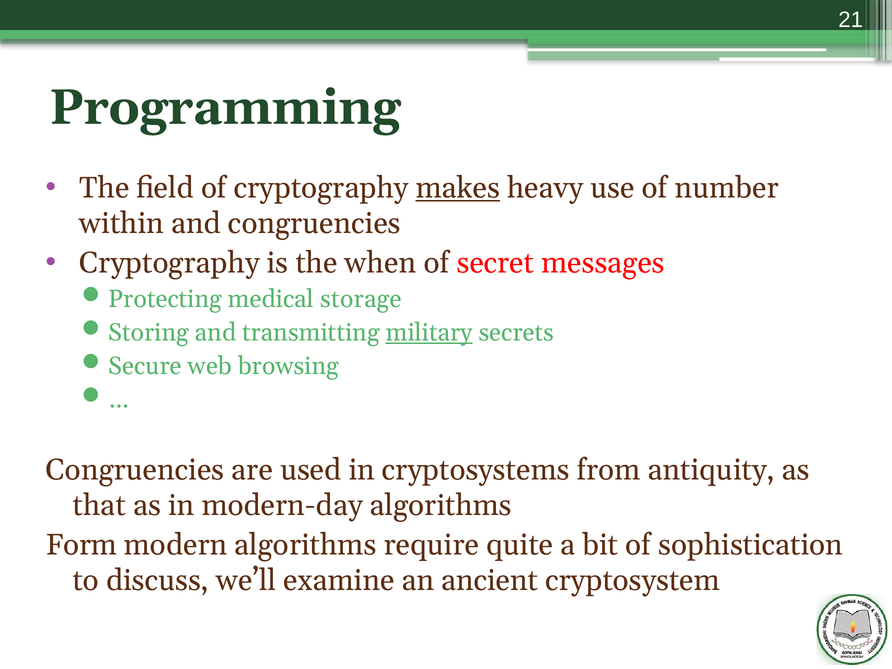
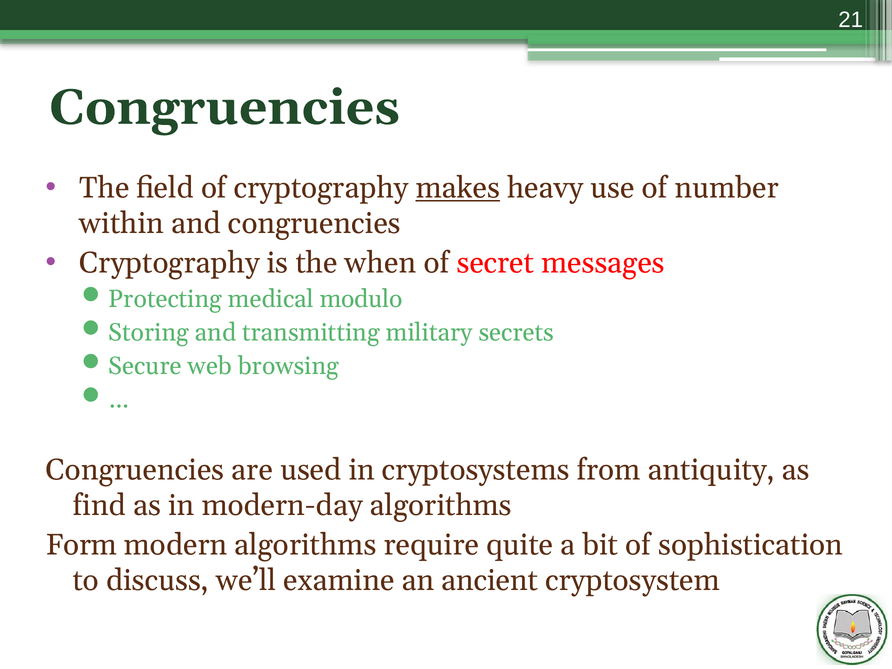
Programming: Programming -> Congruencies (225, 108)
storage: storage -> modulo (361, 299)
military underline: present -> none (429, 333)
that: that -> find (99, 506)
